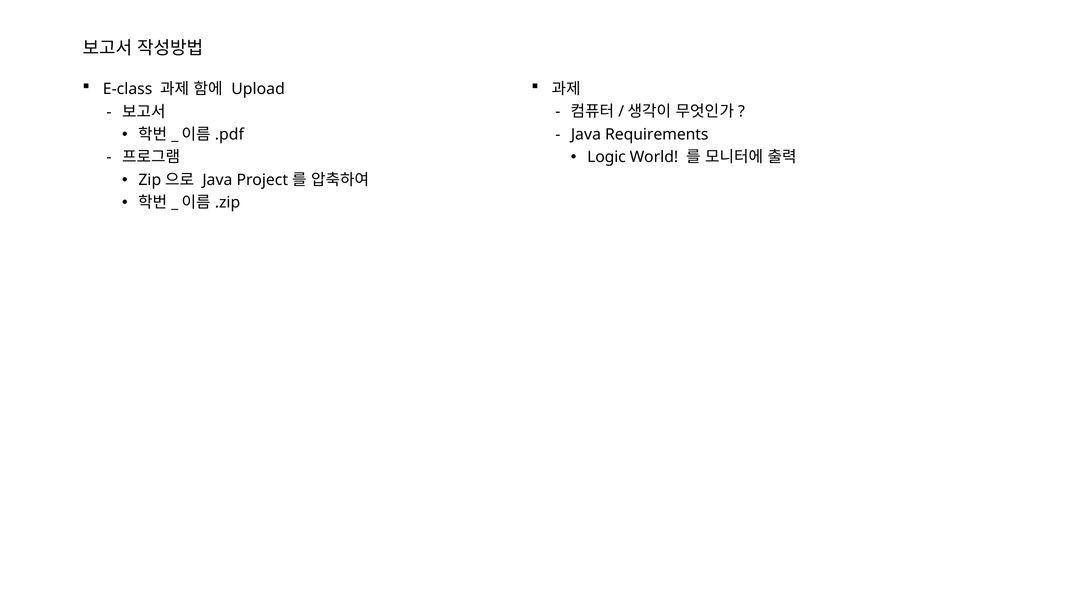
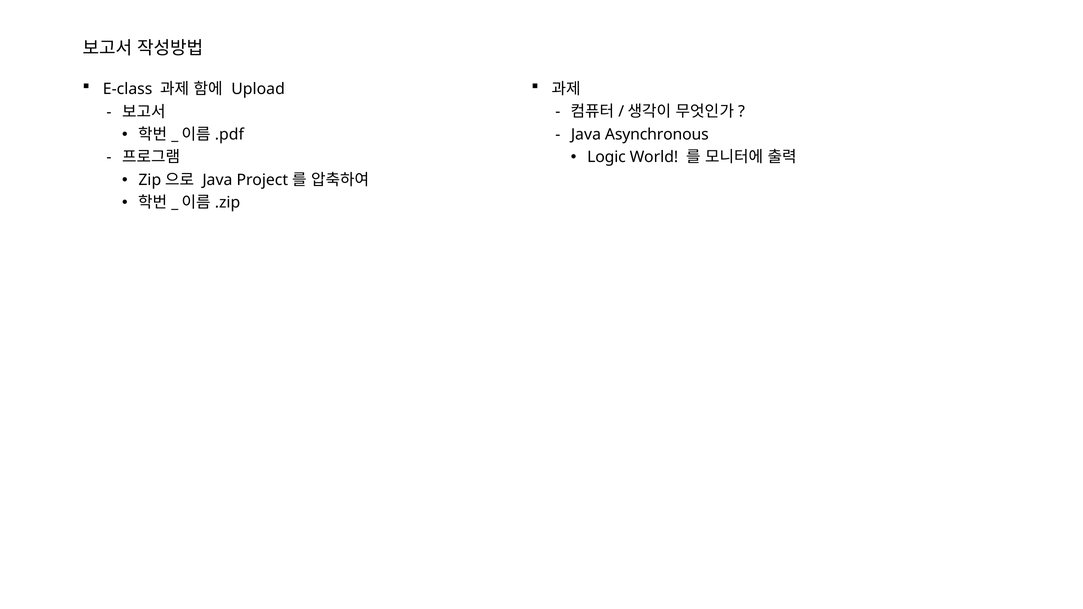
Requirements: Requirements -> Asynchronous (657, 134)
